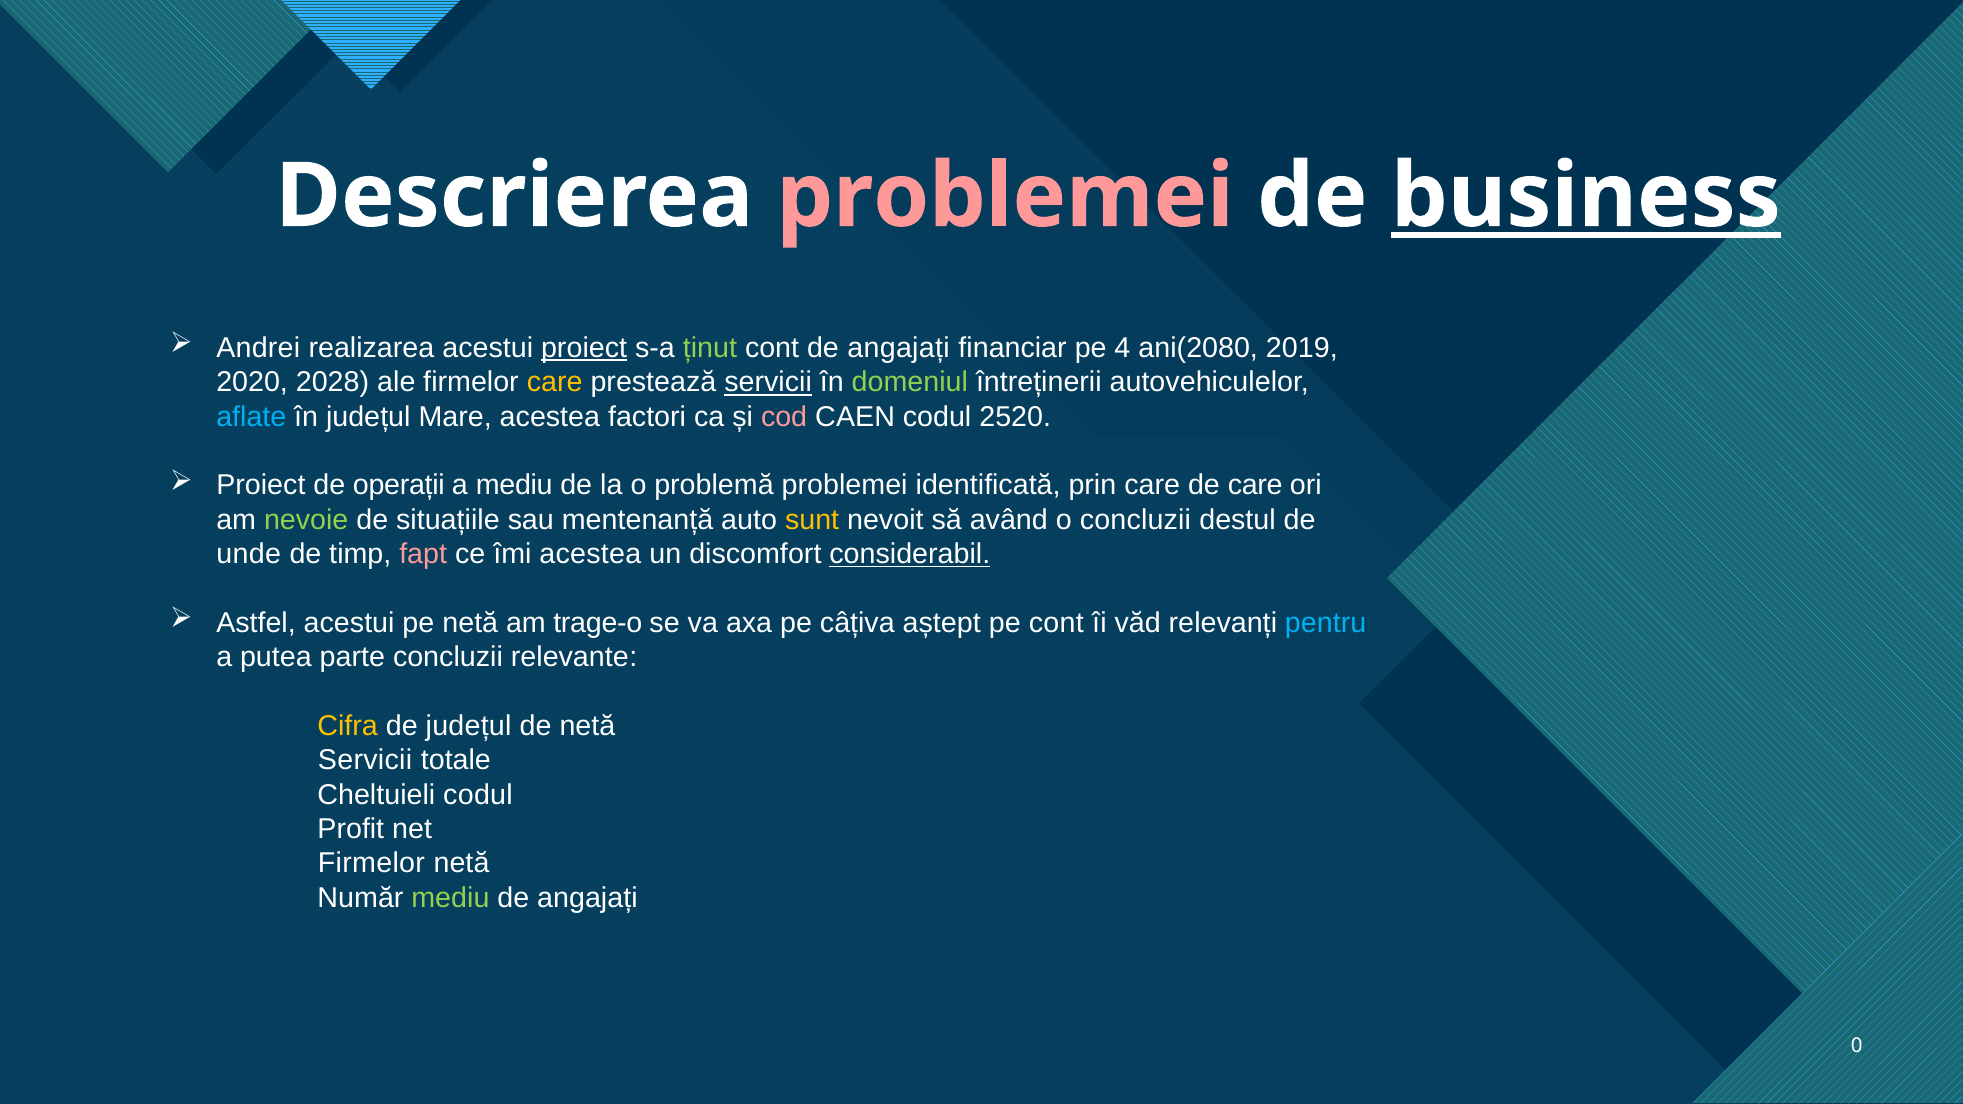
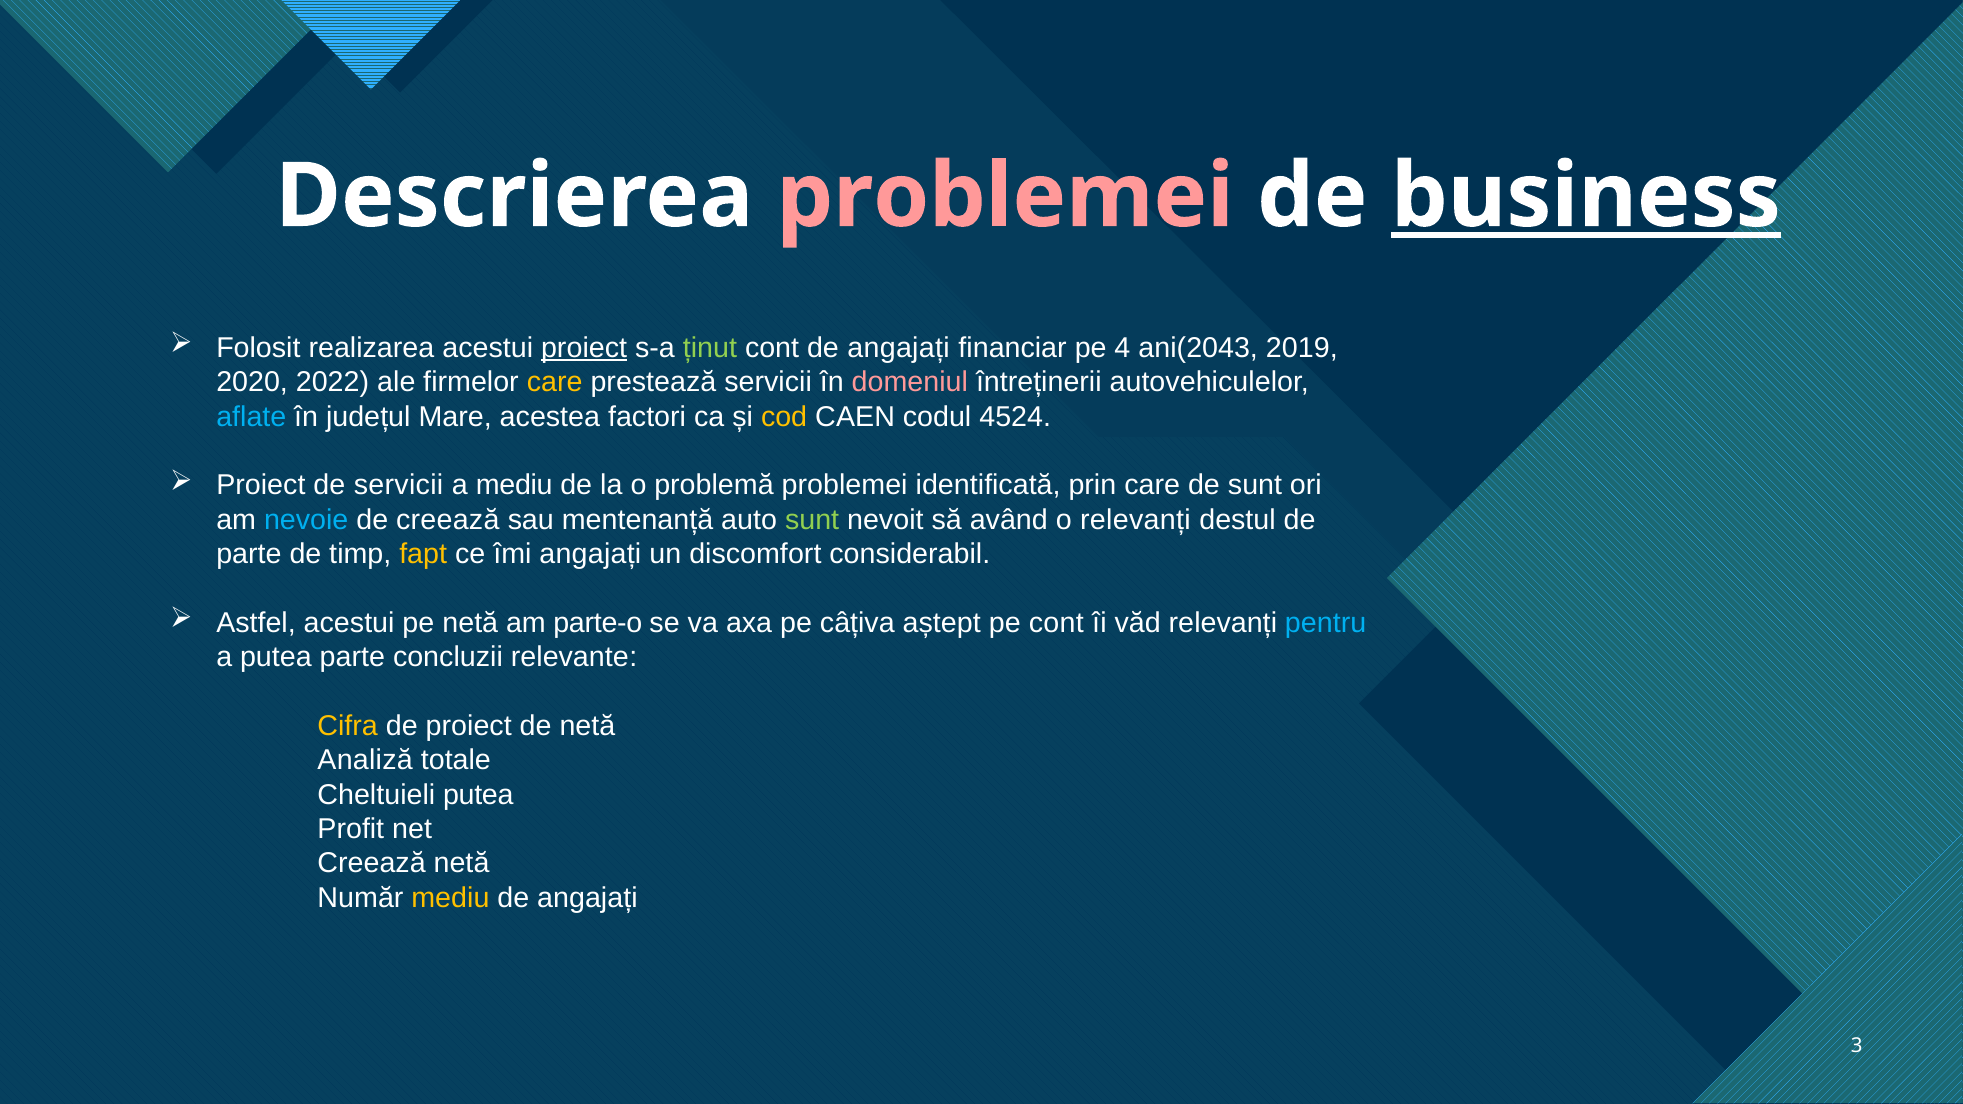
Andrei: Andrei -> Folosit (258, 348)
ani(2080: ani(2080 -> ani(2043 (1198, 348)
2028: 2028 -> 2022 (333, 382)
servicii underline: present -> none (768, 382)
domeniul colour: light green -> pink (910, 382)
cod colour: pink -> yellow (784, 417)
2520: 2520 -> 4524 (1015, 417)
de operații: operații -> servicii (399, 486)
de care: care -> sunt (1255, 486)
nevoie colour: light green -> light blue (306, 520)
de situațiile: situațiile -> creează (448, 520)
sunt colour: yellow -> light green (812, 520)
o concluzii: concluzii -> relevanți (1135, 520)
unde: unde -> parte (249, 554)
fapt colour: pink -> yellow (423, 554)
îmi acestea: acestea -> angajați (590, 554)
considerabil underline: present -> none (910, 554)
trage-o: trage-o -> parte-o (598, 623)
de județul: județul -> proiect (469, 726)
Servicii: Servicii -> Analiză (365, 761)
Cheltuieli codul: codul -> putea (478, 795)
Firmelor: Firmelor -> Creează (372, 864)
mediu colour: light green -> yellow (450, 898)
0: 0 -> 3 (1857, 1046)
